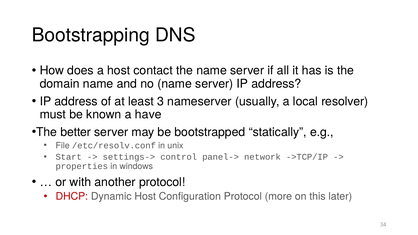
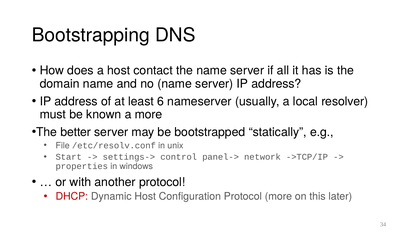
3: 3 -> 6 (161, 101)
a have: have -> more (148, 115)
